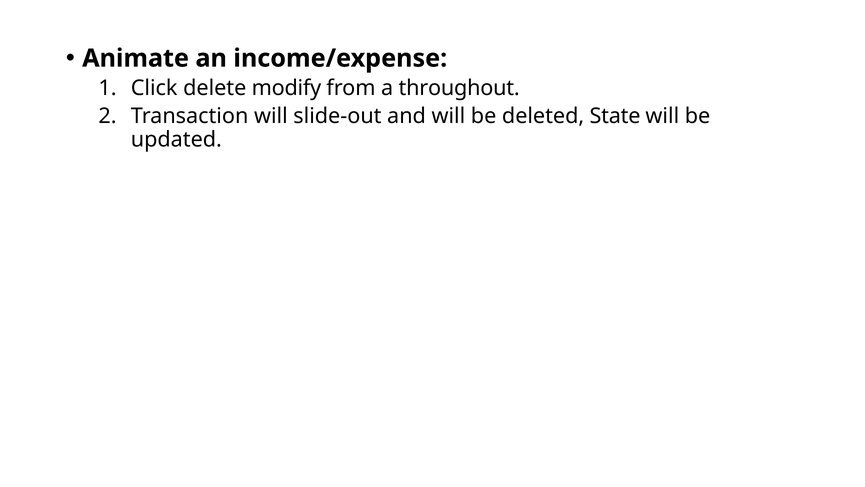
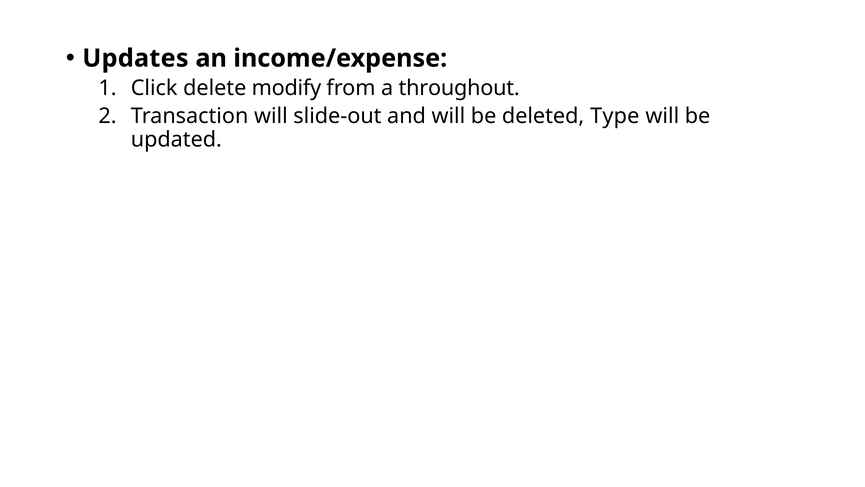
Animate: Animate -> Updates (135, 58)
State: State -> Type (615, 116)
